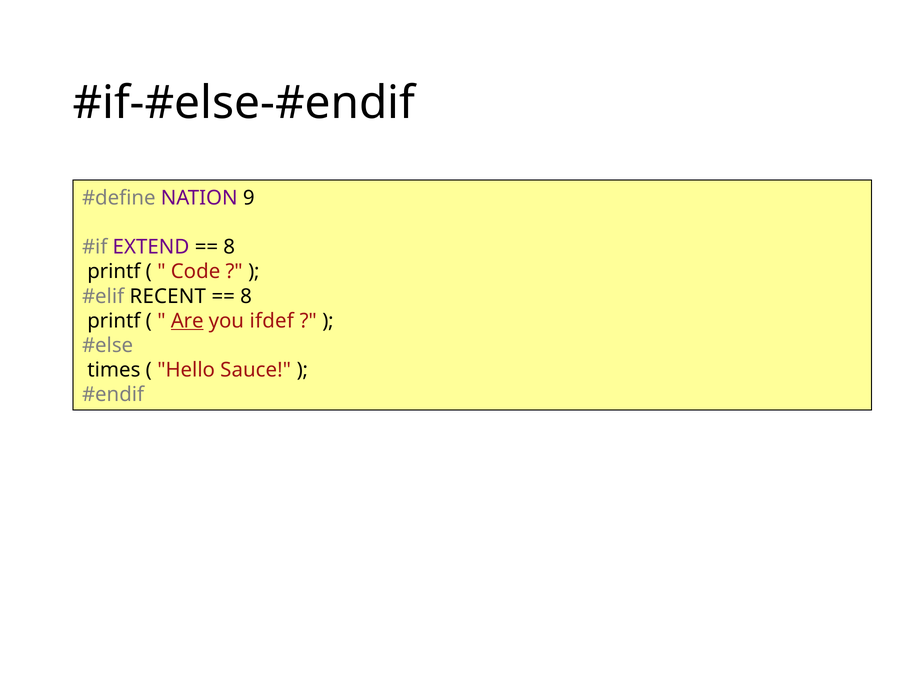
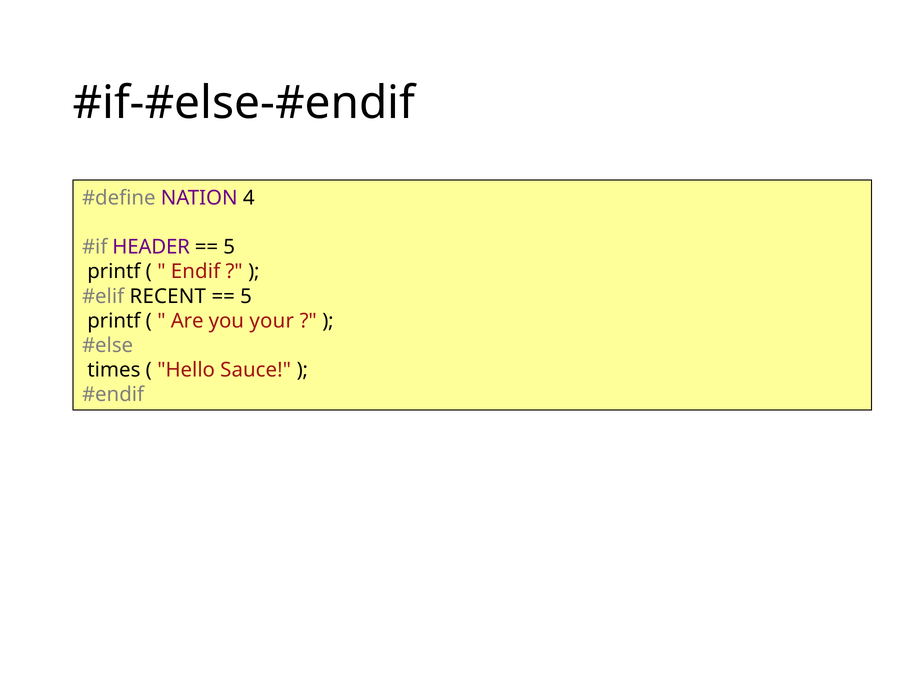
9: 9 -> 4 (249, 198)
EXTEND: EXTEND -> HEADER (151, 247)
8: 8 -> 5 (229, 247)
Code: Code -> Endif (195, 272)
8: 8 -> 5 (246, 296)
Are underline: present -> none (187, 321)
ifdef: ifdef -> your (272, 321)
